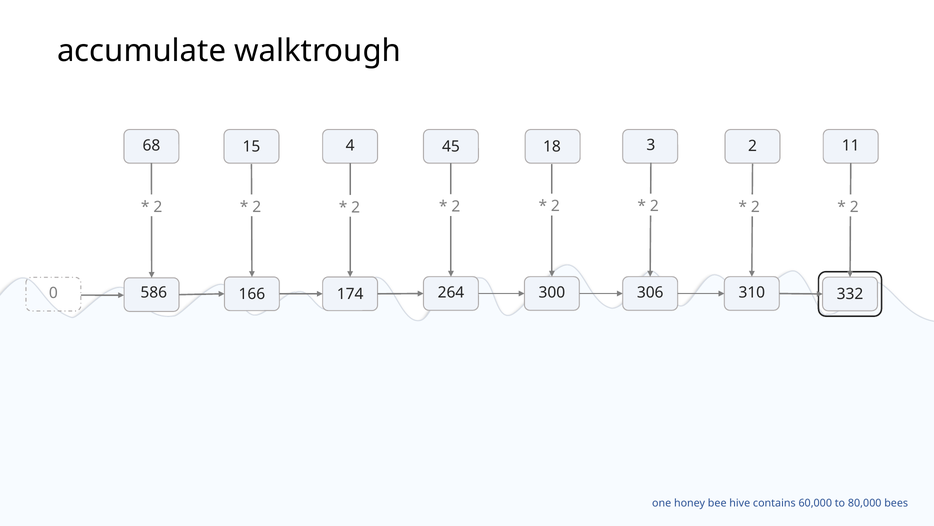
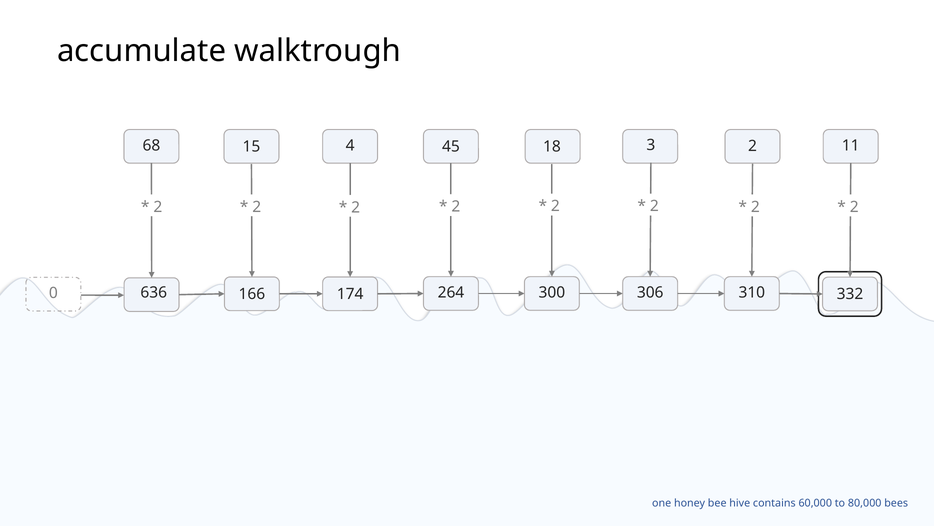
586: 586 -> 636 (154, 292)
